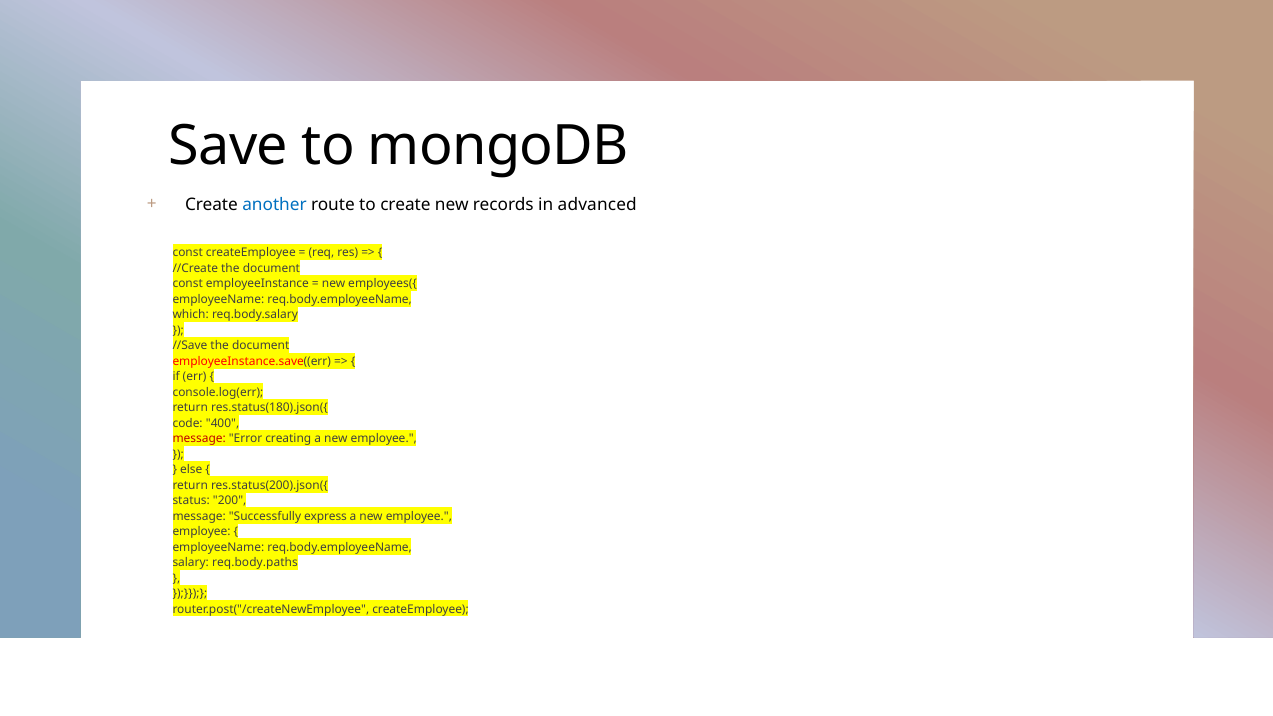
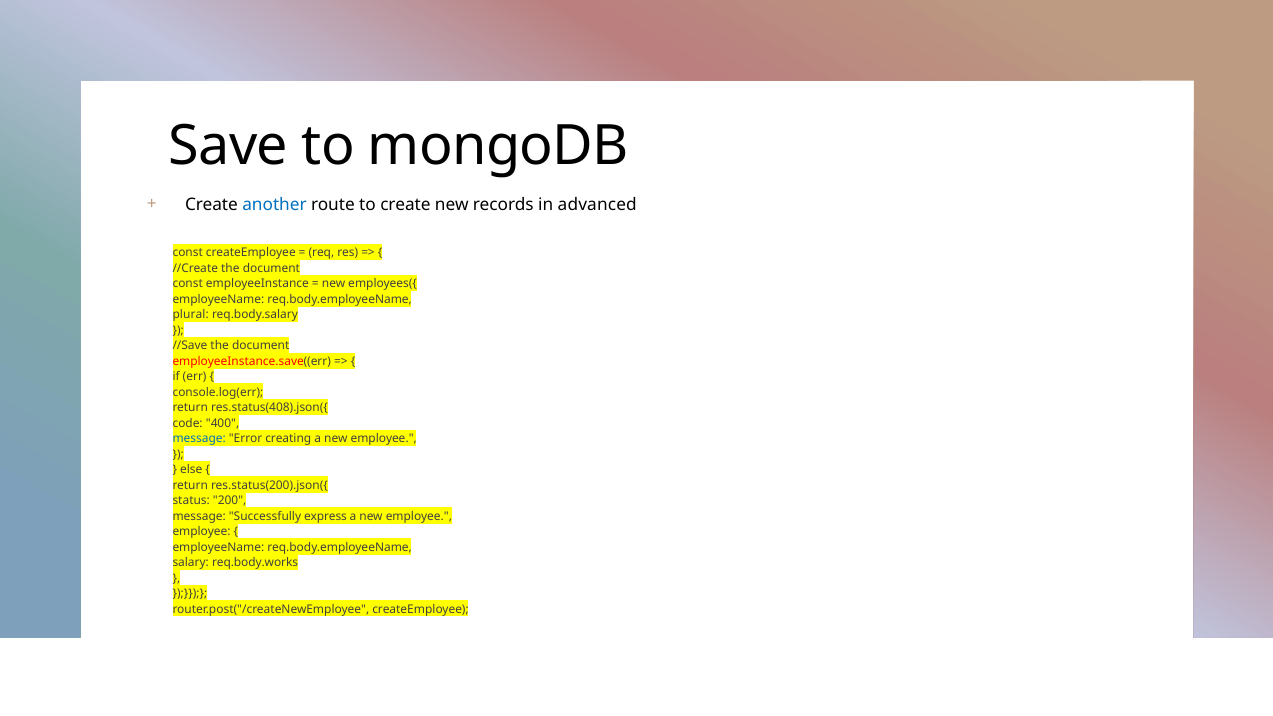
which: which -> plural (191, 315)
res.status(180).json({: res.status(180).json({ -> res.status(408).json({ (269, 408)
message colour: red -> blue (199, 439)
req.body.paths: req.body.paths -> req.body.works (255, 563)
